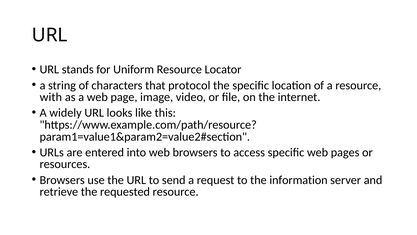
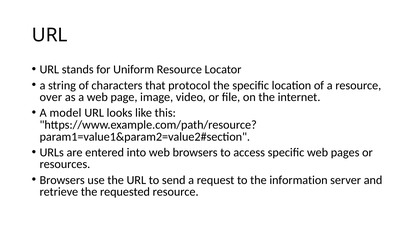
with: with -> over (51, 97)
widely: widely -> model (65, 113)
